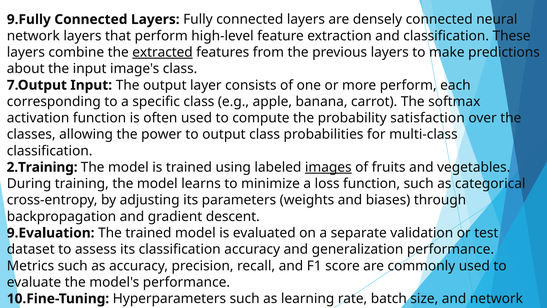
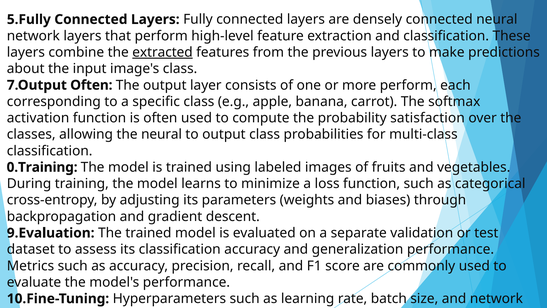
9.Fully: 9.Fully -> 5.Fully (29, 19)
7.Output Input: Input -> Often (91, 85)
the power: power -> neural (162, 134)
2.Training: 2.Training -> 0.Training (42, 167)
images underline: present -> none (328, 167)
